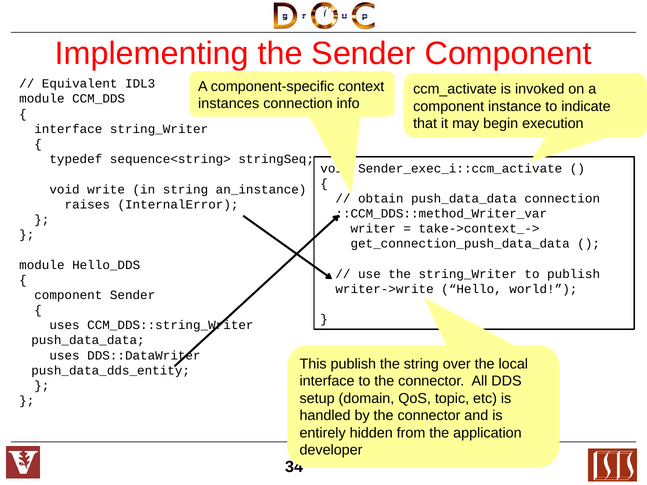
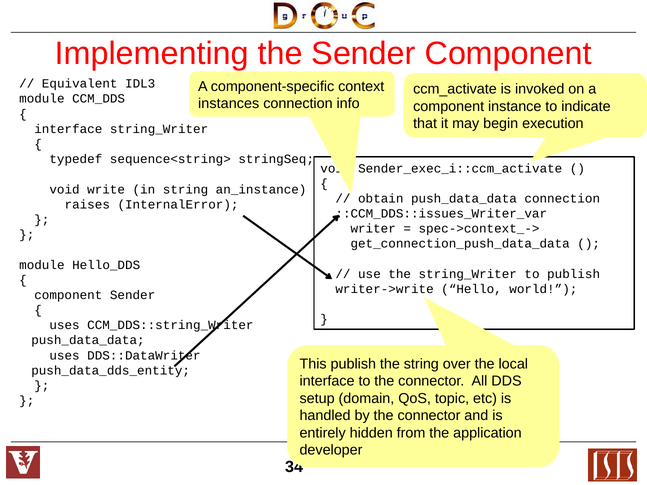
::CCM_DDS::method_Writer_var: ::CCM_DDS::method_Writer_var -> ::CCM_DDS::issues_Writer_var (441, 214)
take->context_->: take->context_-> -> spec->context_-> (479, 229)
